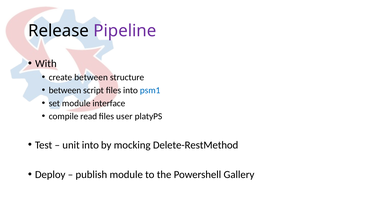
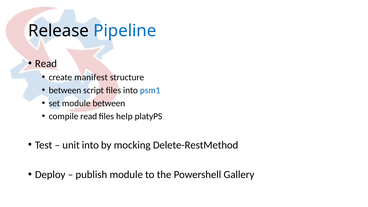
Pipeline colour: purple -> blue (125, 31)
With: With -> Read (46, 64)
create between: between -> manifest (91, 77)
module interface: interface -> between (109, 103)
user: user -> help (124, 116)
